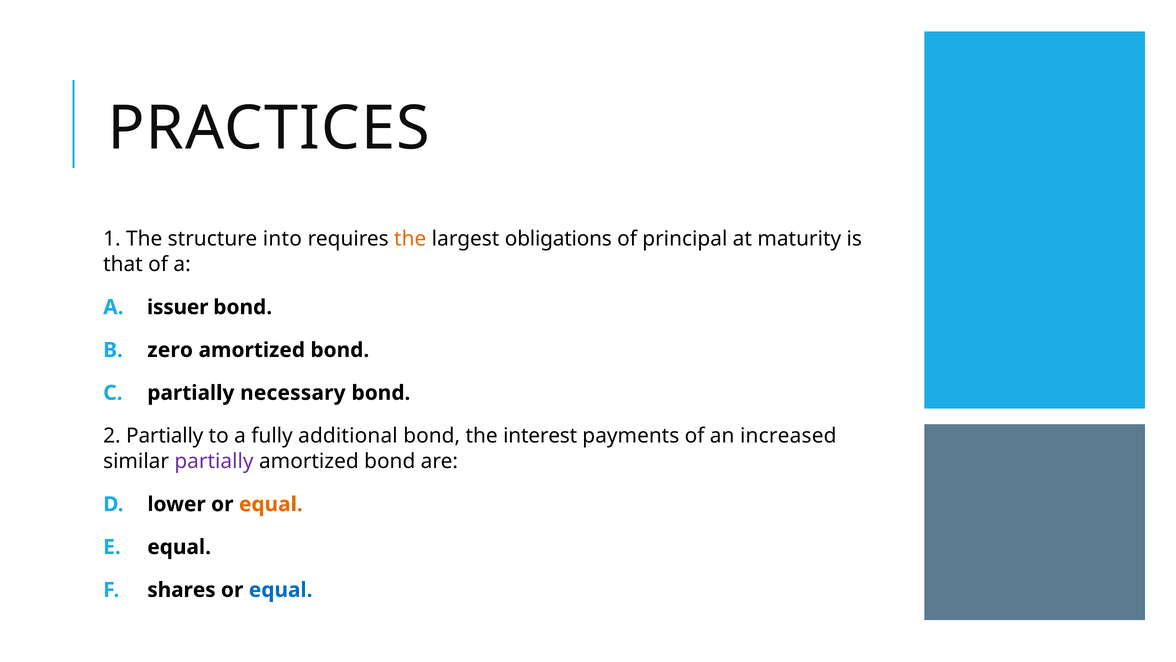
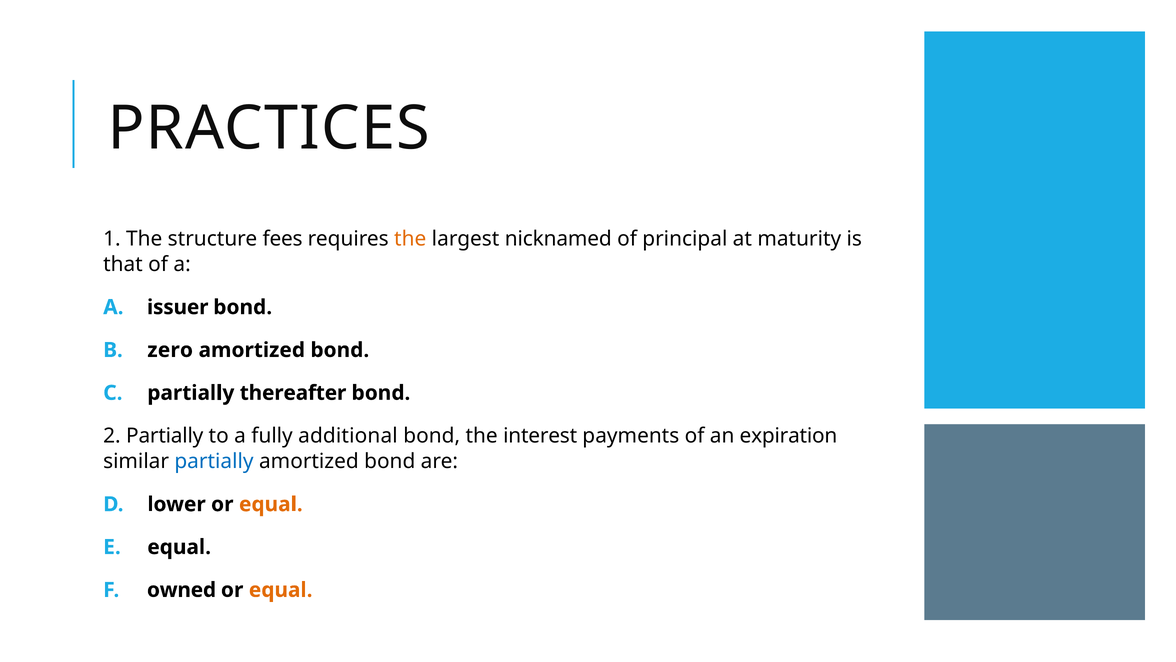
into: into -> fees (283, 239)
obligations: obligations -> nicknamed (558, 239)
necessary: necessary -> thereafter (293, 393)
increased: increased -> expiration (788, 435)
partially colour: purple -> blue (214, 461)
shares: shares -> owned (182, 590)
equal colour: blue -> orange (281, 590)
